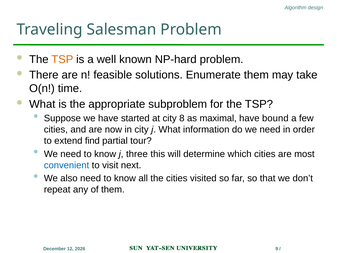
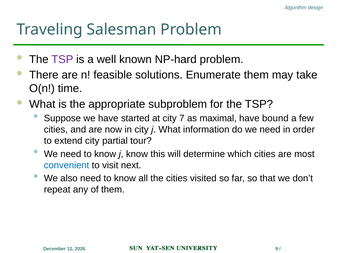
TSP colour: orange -> purple (62, 59)
8: 8 -> 7 (182, 118)
extend find: find -> city (92, 141)
j three: three -> know (137, 154)
